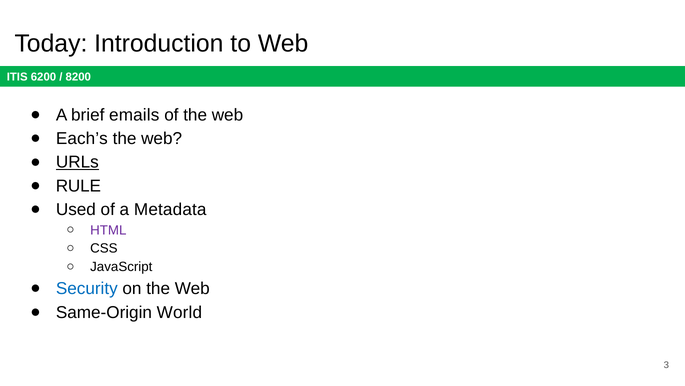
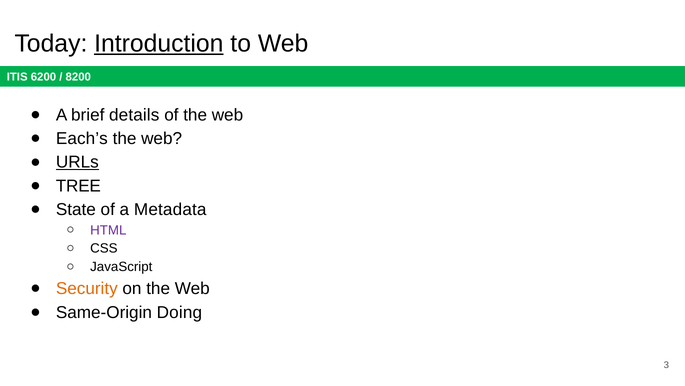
Introduction underline: none -> present (159, 44)
emails: emails -> details (134, 115)
RULE: RULE -> TREE (78, 186)
Used: Used -> State (76, 209)
Security colour: blue -> orange (87, 288)
World: World -> Doing (179, 312)
